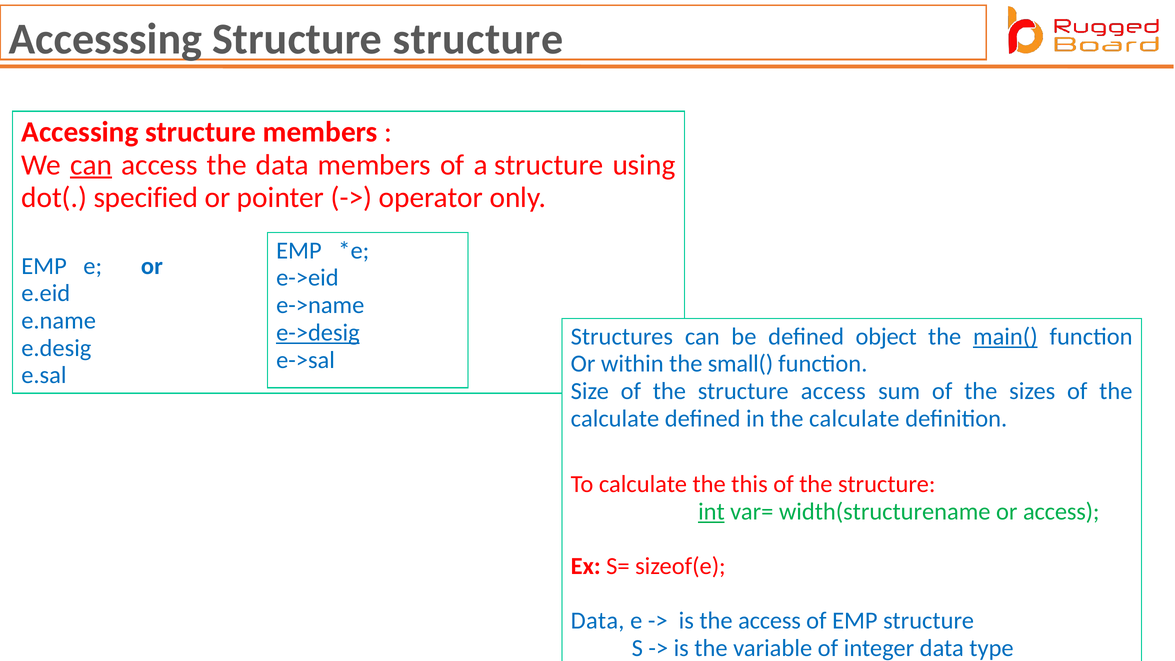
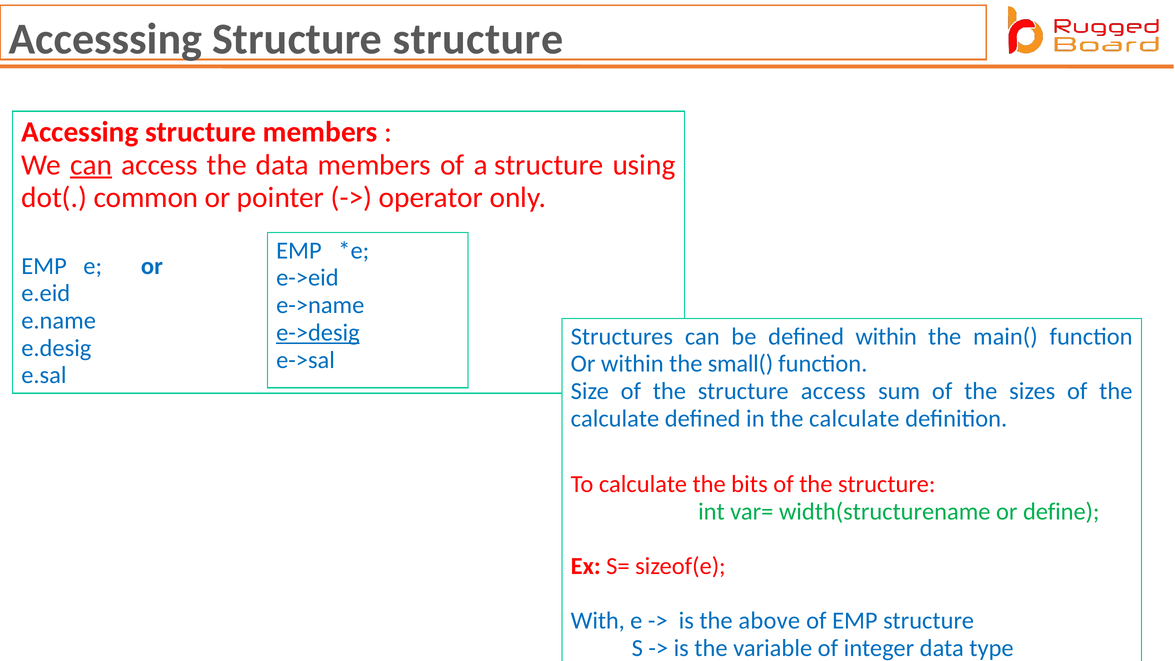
specified: specified -> common (146, 198)
defined object: object -> within (886, 336)
main( underline: present -> none (1005, 336)
this: this -> bits (749, 484)
int underline: present -> none (711, 511)
or access: access -> define (1061, 511)
Data: Data -> With (598, 621)
the access: access -> above (769, 621)
